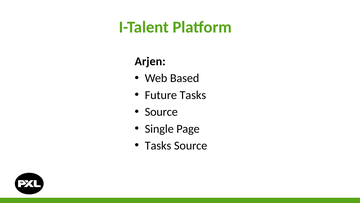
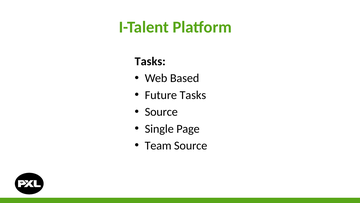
Arjen: Arjen -> Tasks (150, 61)
Tasks: Tasks -> Team (158, 145)
